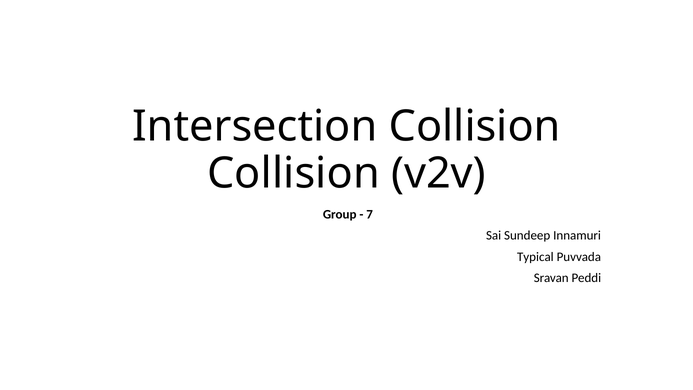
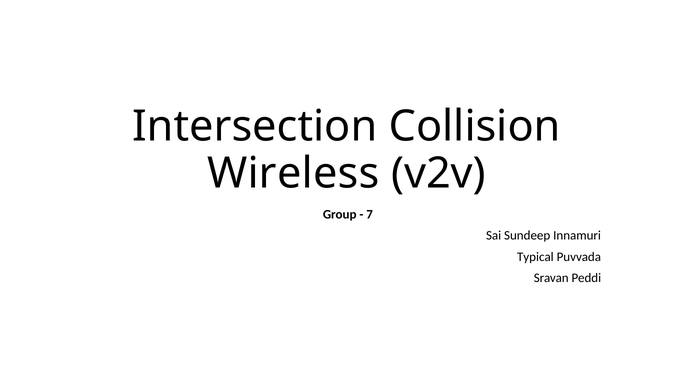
Collision: Collision -> Wireless (293, 173)
